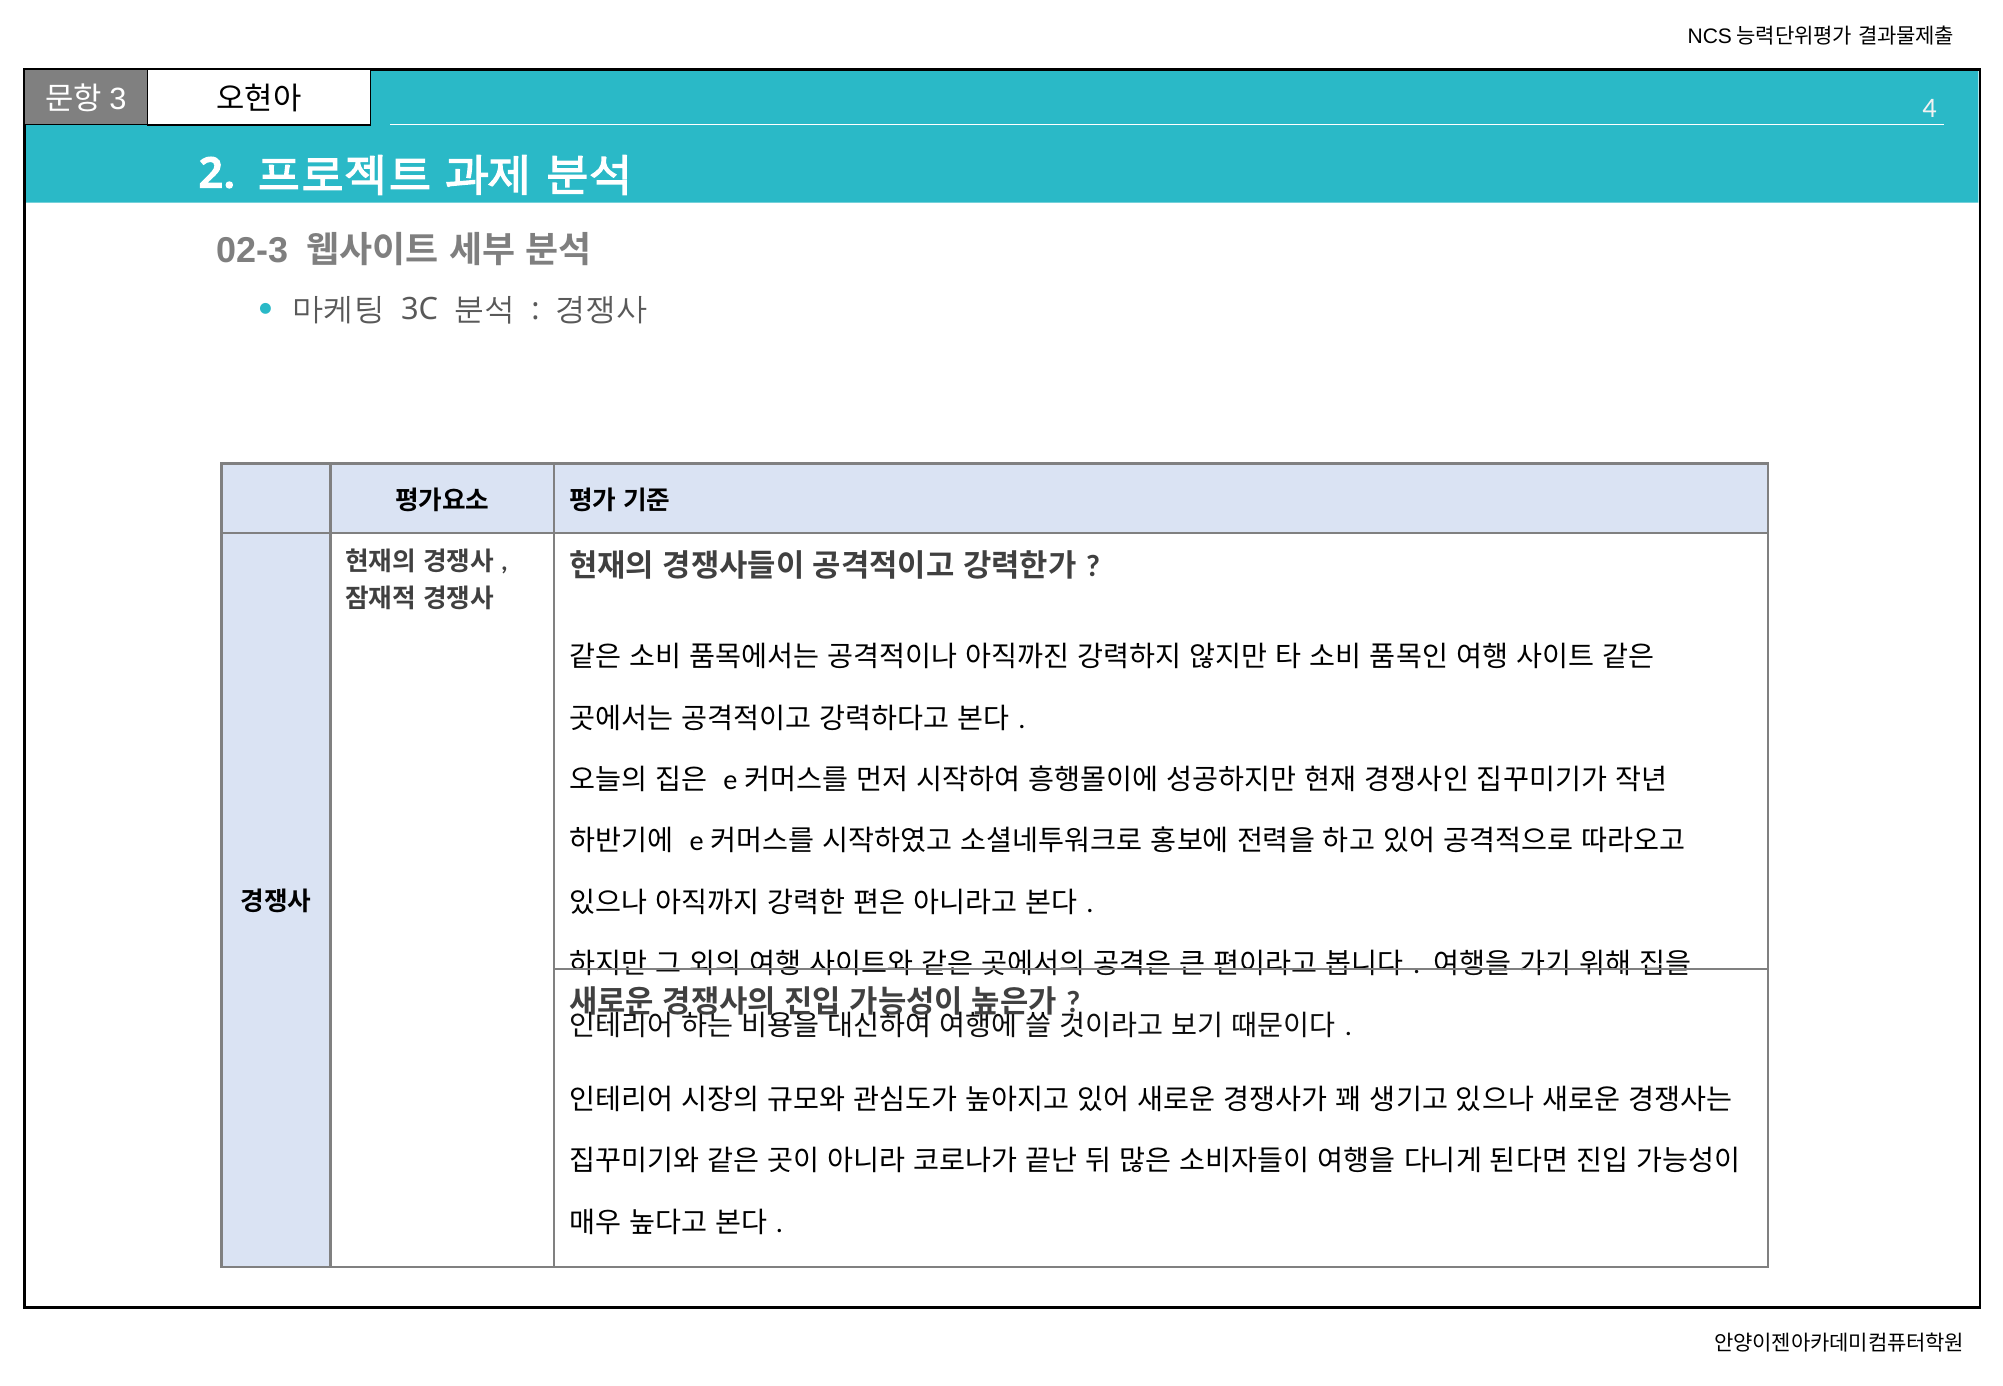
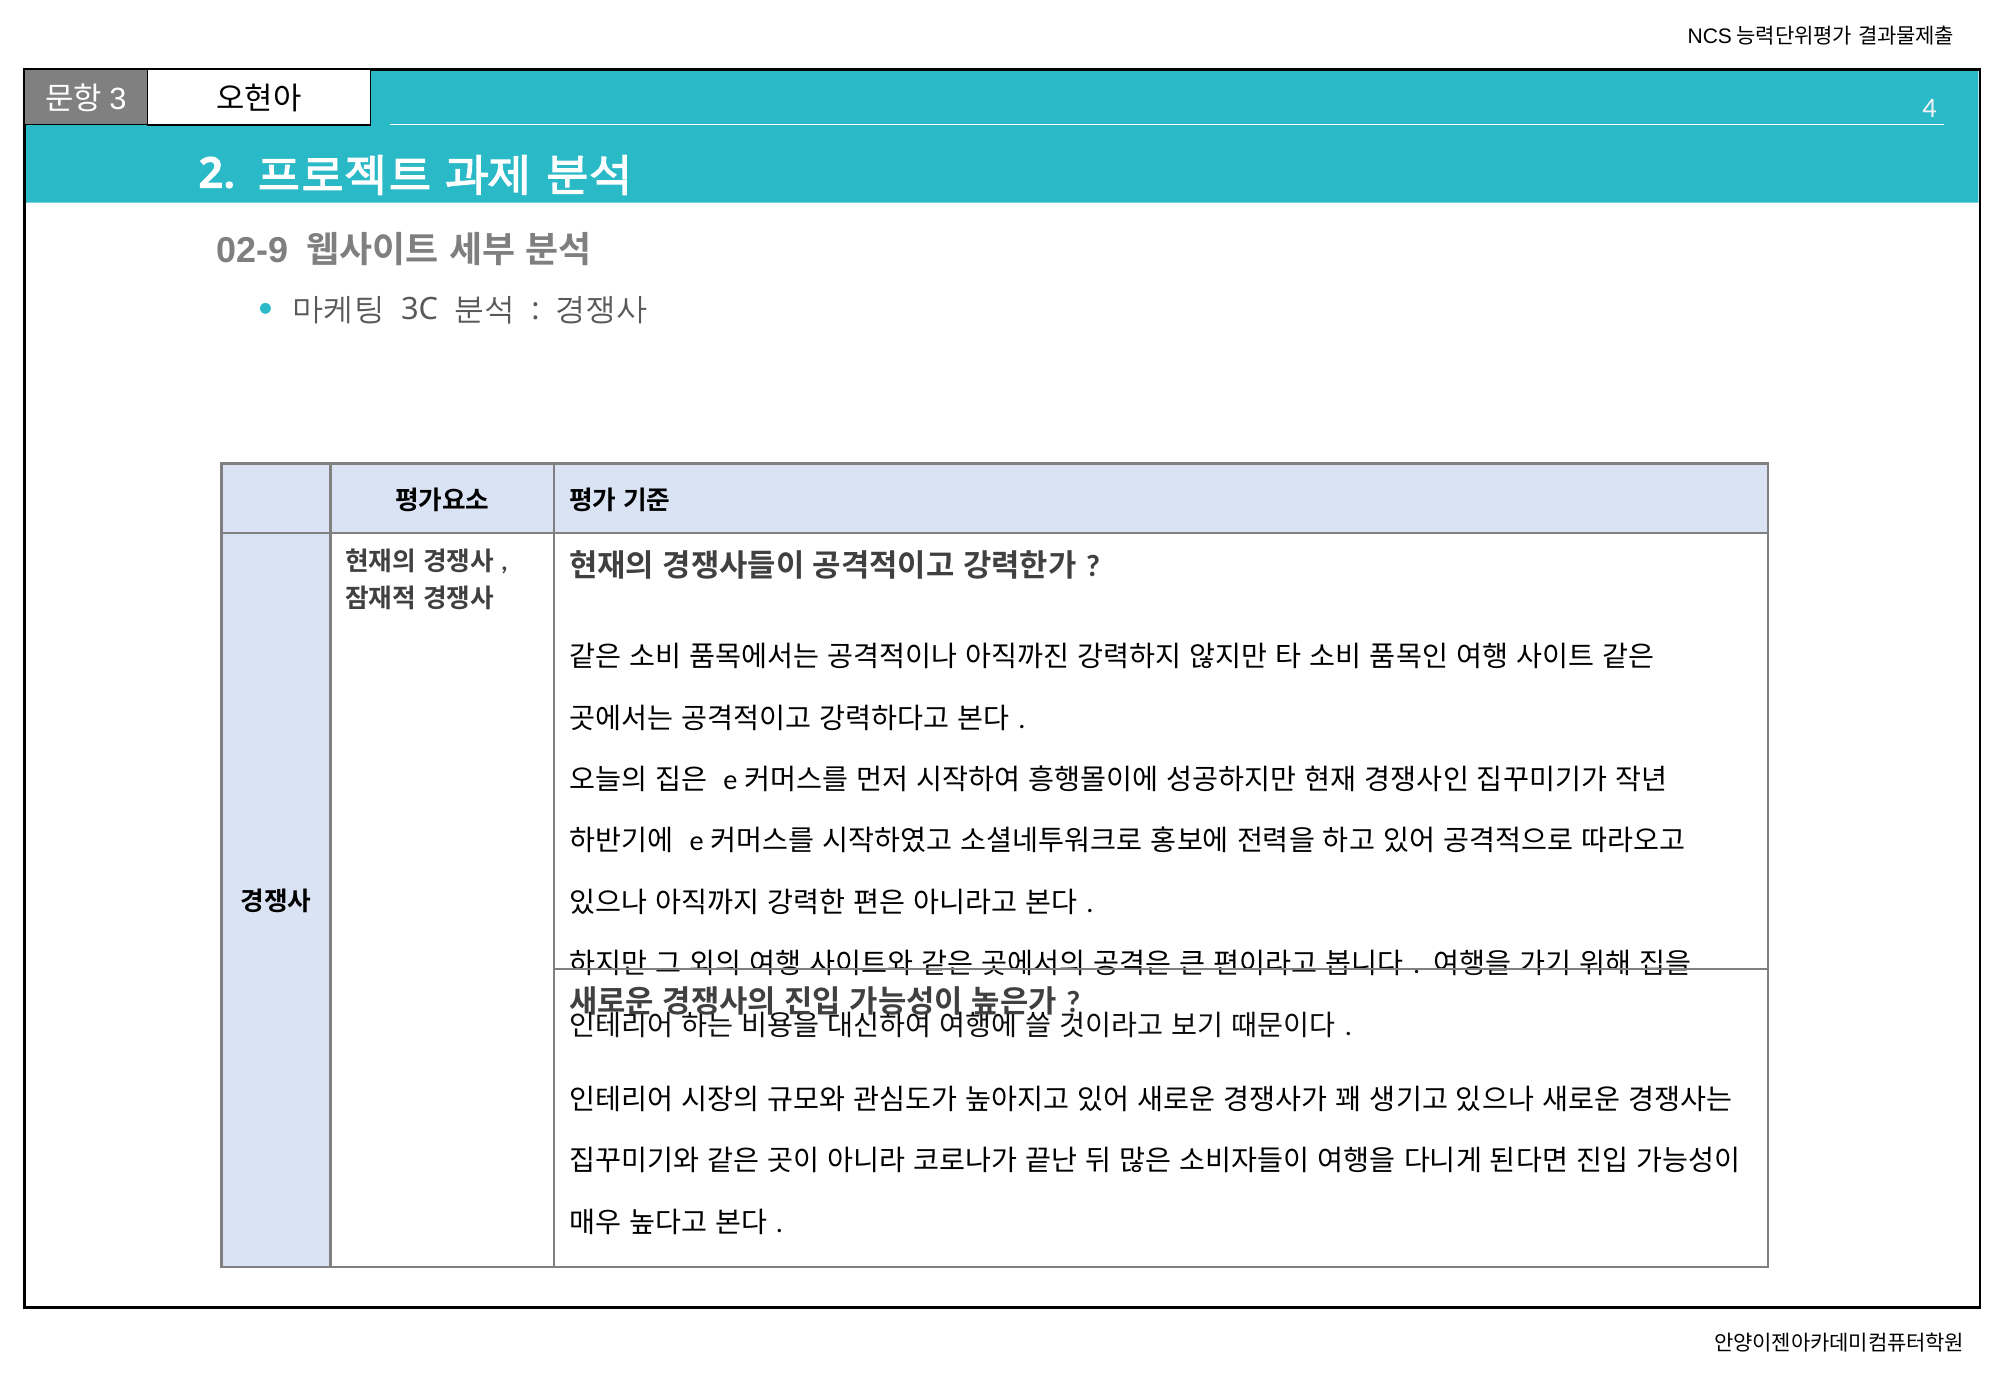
02-3: 02-3 -> 02-9 (252, 251)
